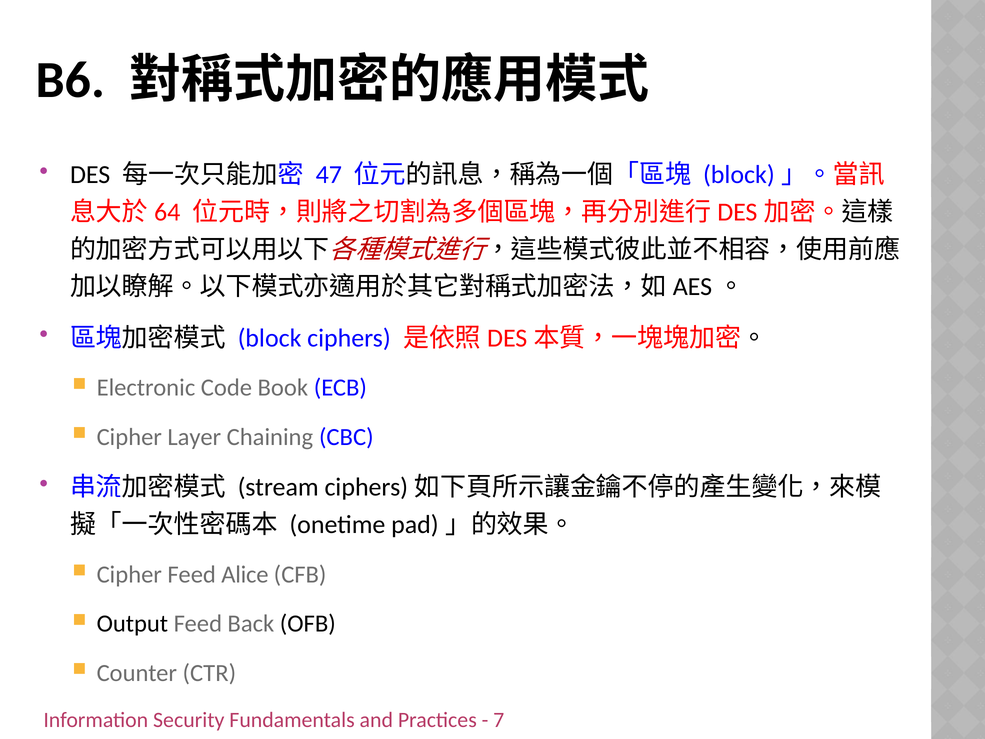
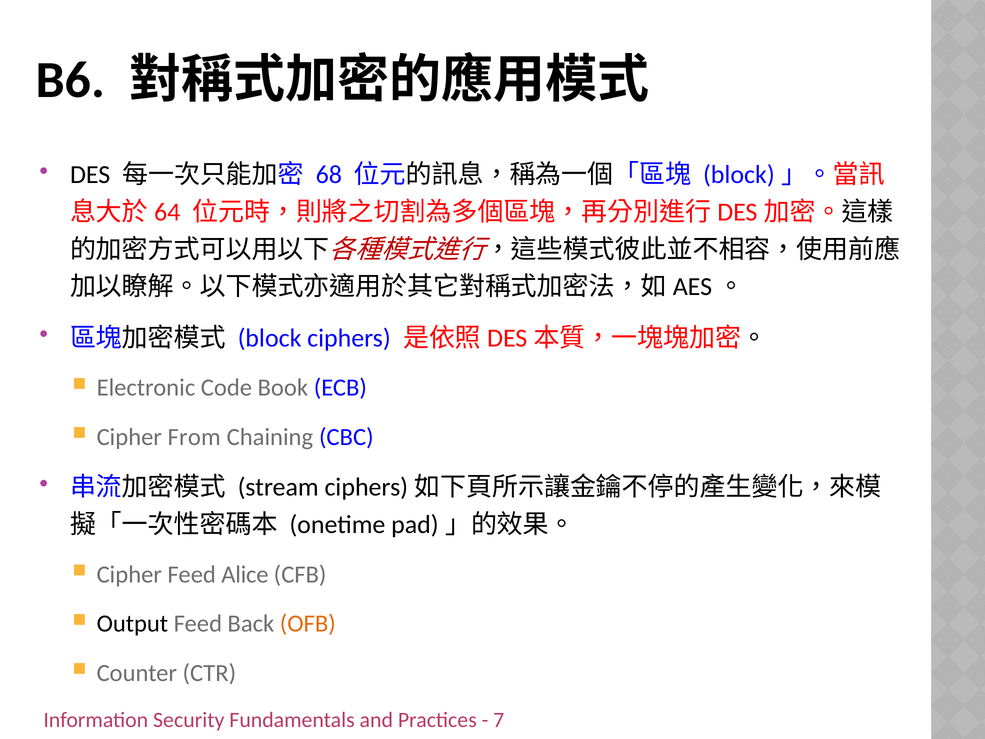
47: 47 -> 68 (329, 175)
Layer: Layer -> From (194, 437)
OFB colour: black -> orange (308, 624)
